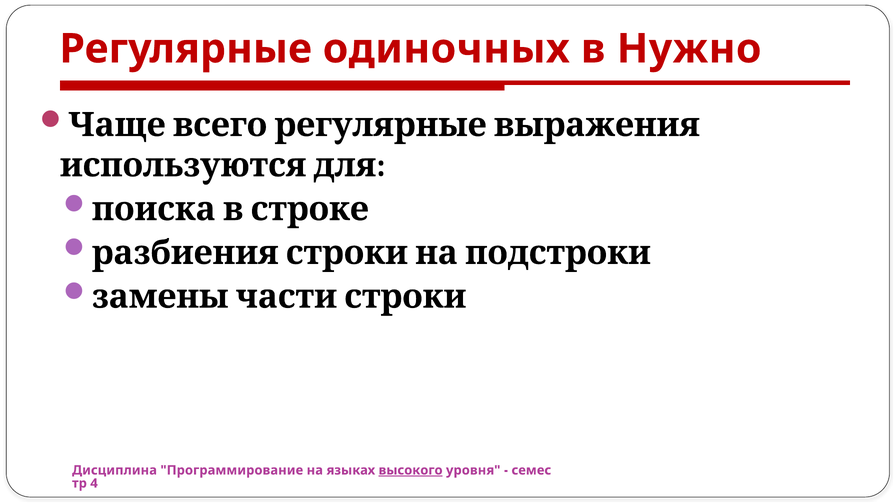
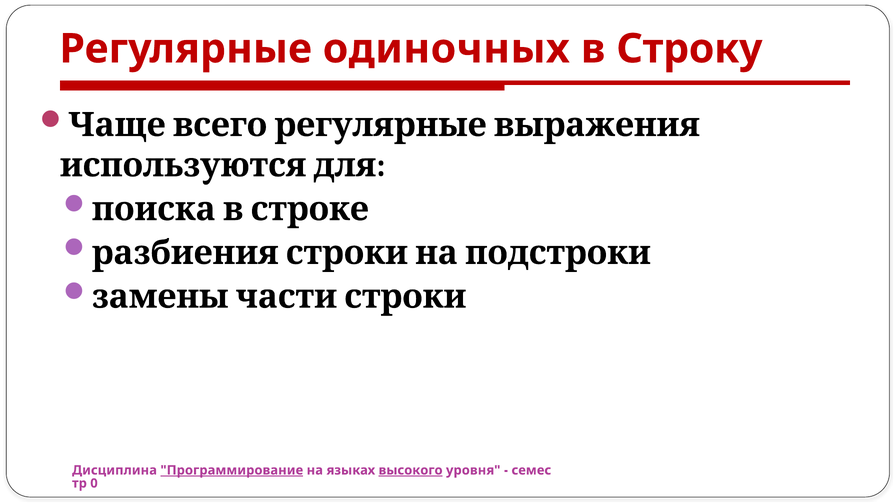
Нужно: Нужно -> Строку (689, 49)
Программирование underline: none -> present (232, 470)
4: 4 -> 0 (94, 483)
